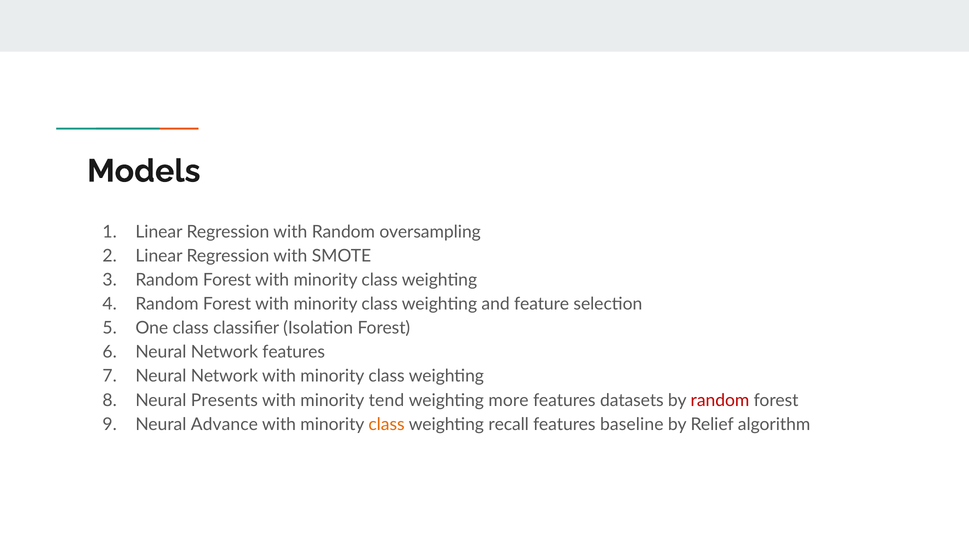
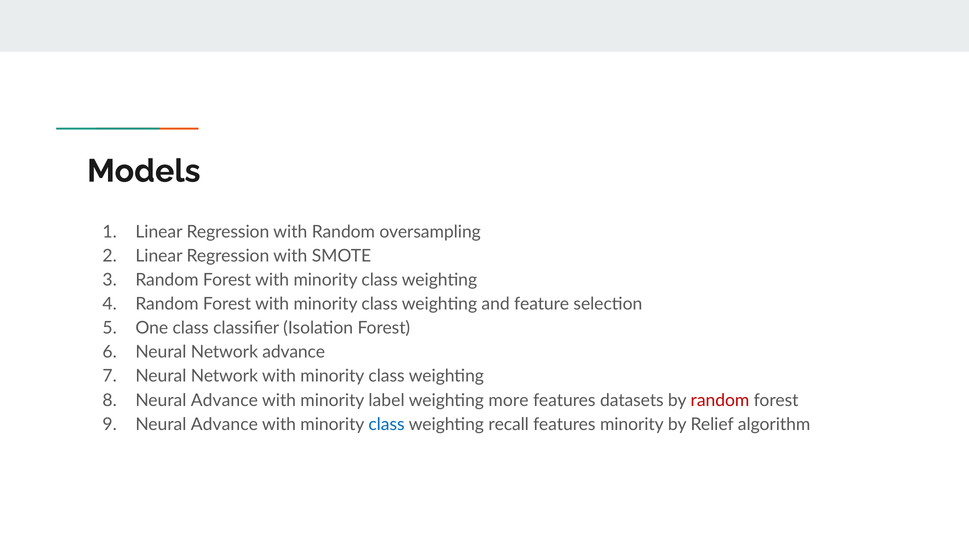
Network features: features -> advance (294, 352)
Presents: Presents -> Advance (224, 400)
tend: tend -> label (387, 400)
class colour: orange -> blue (387, 424)
features baseline: baseline -> minority (632, 424)
